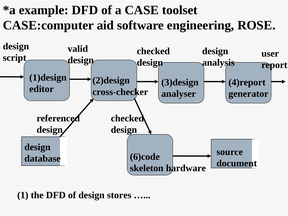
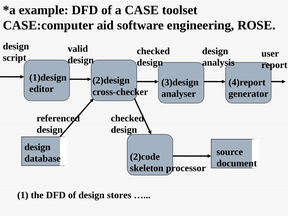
6)code: 6)code -> 2)code (145, 157)
hardware: hardware -> processor (186, 168)
